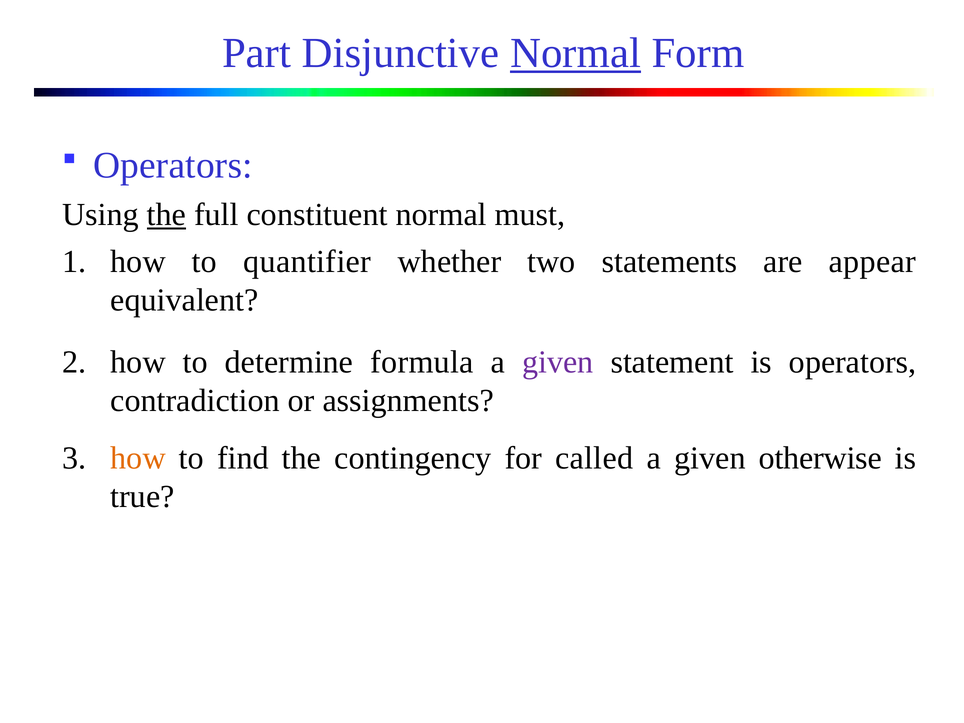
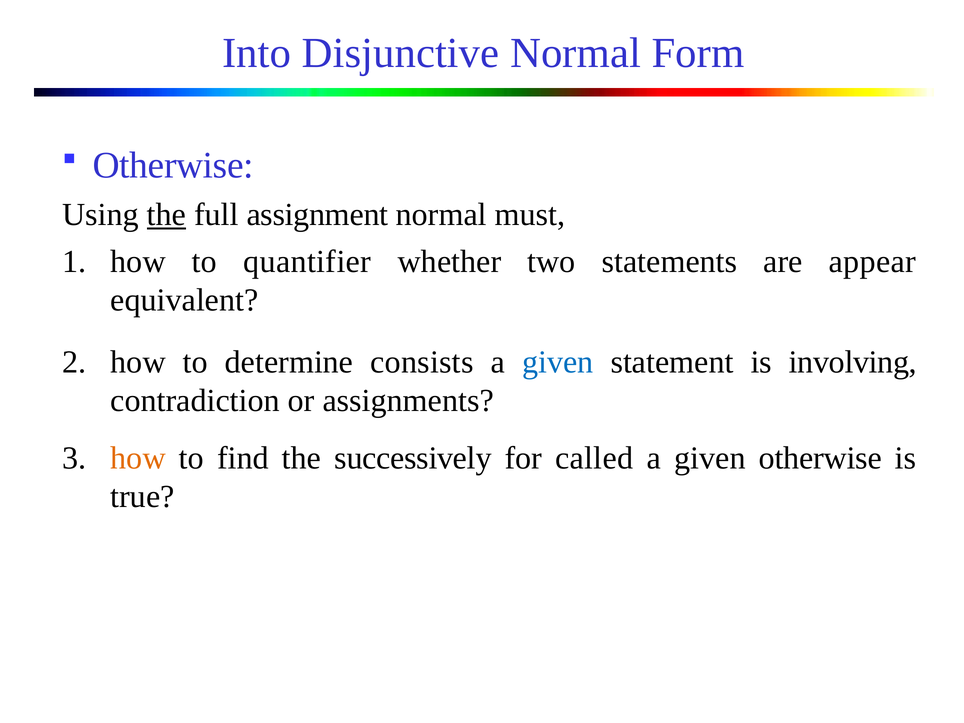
Part: Part -> Into (257, 53)
Normal underline: present -> none (575, 53)
Operators: Operators -> Otherwise (173, 165)
constituent: constituent -> assignment (317, 215)
formula: formula -> consists (422, 362)
given colour: purple -> blue (558, 362)
is operators: operators -> involving (853, 362)
contingency: contingency -> successively (413, 458)
